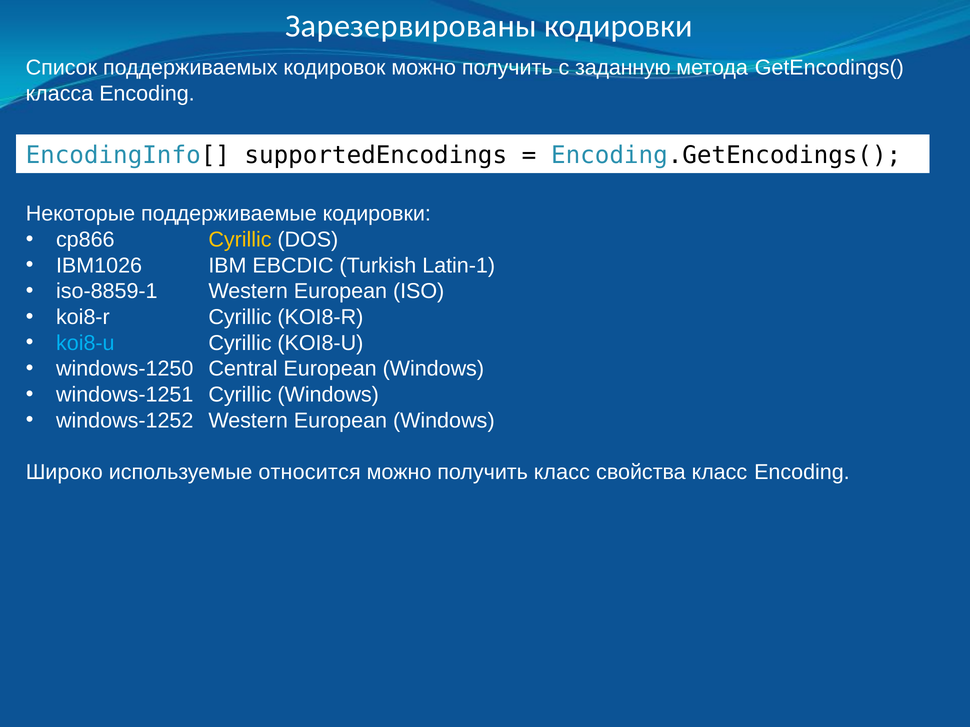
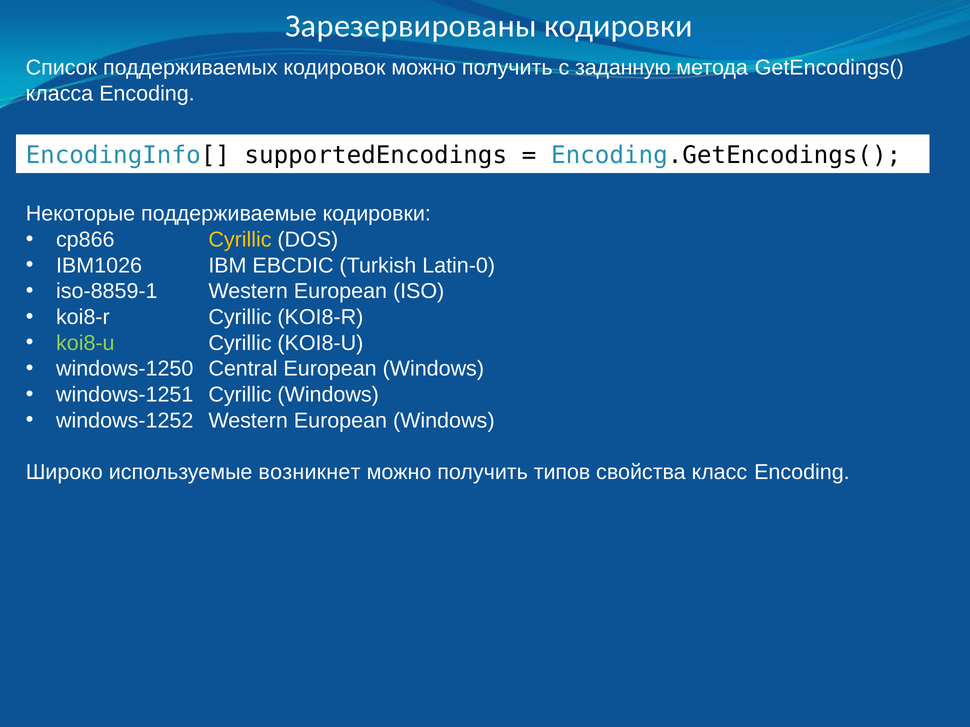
Latin-1: Latin-1 -> Latin-0 (459, 266)
koi8-u colour: light blue -> light green (85, 343)
относится: относится -> возникнет (310, 473)
получить класс: класс -> типов (562, 473)
